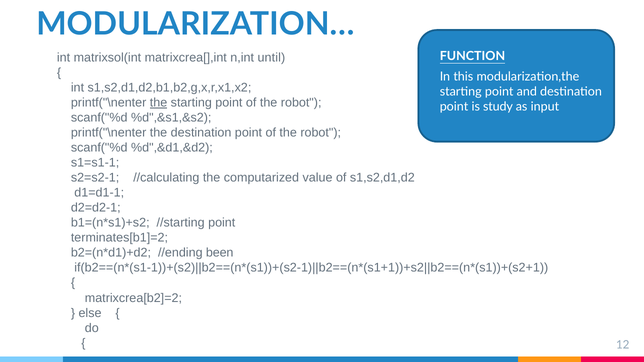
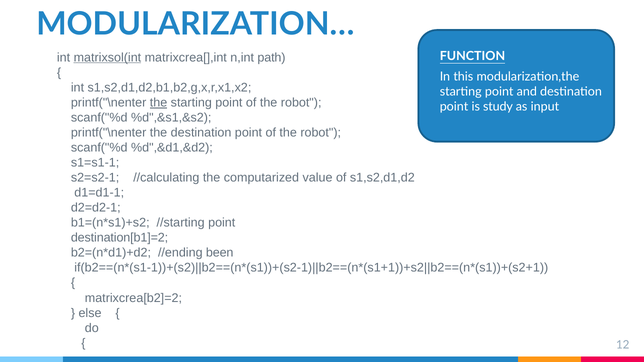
matrixsol(int underline: none -> present (107, 58)
until: until -> path (271, 58)
terminates[b1]=2: terminates[b1]=2 -> destination[b1]=2 (120, 238)
